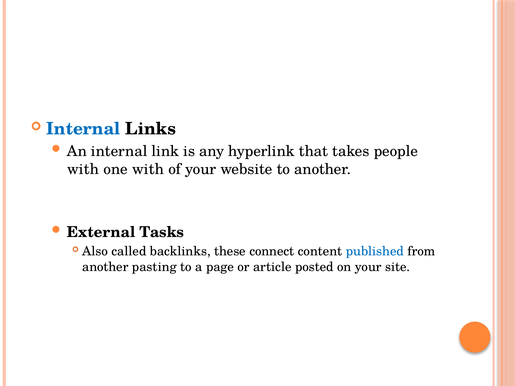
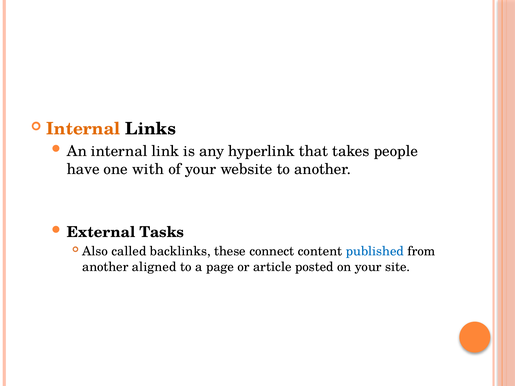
Internal colour: blue -> orange (83, 129)
with: with -> have (83, 169)
pasting: pasting -> aligned (154, 267)
